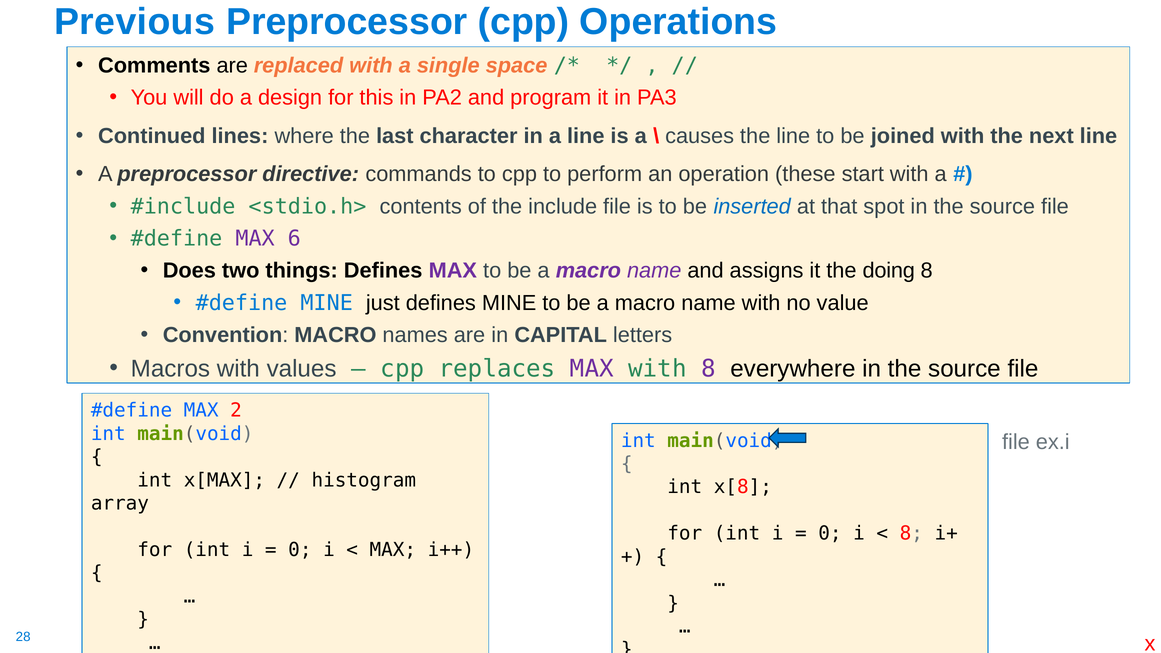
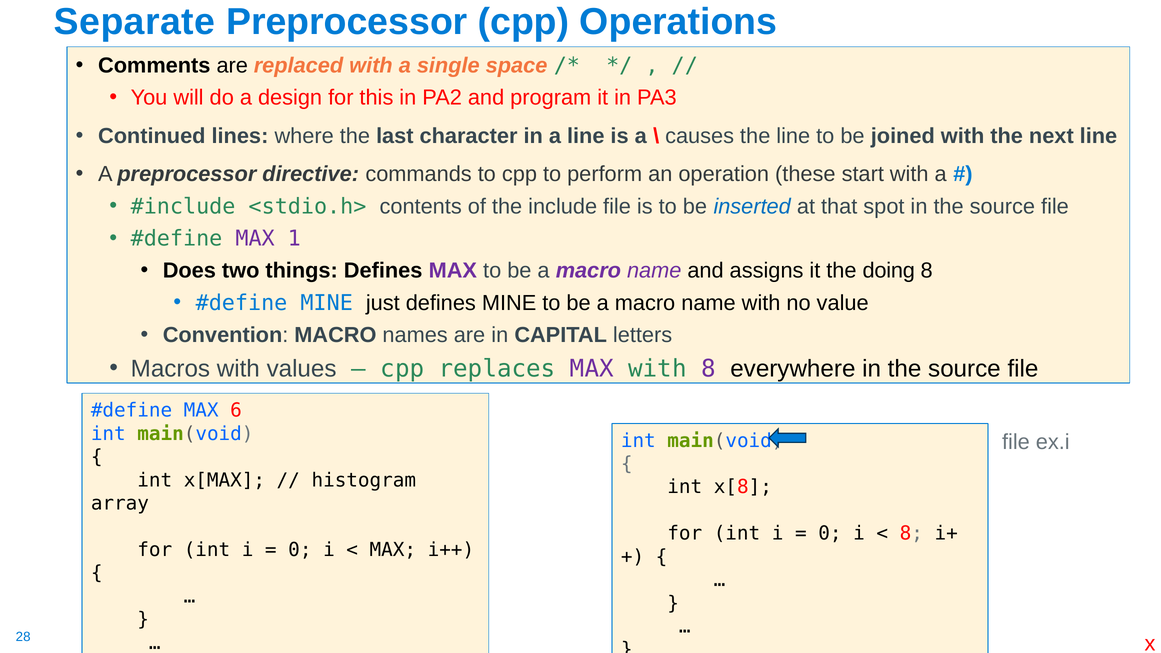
Previous: Previous -> Separate (134, 22)
6: 6 -> 1 (294, 239)
2: 2 -> 6 (236, 411)
